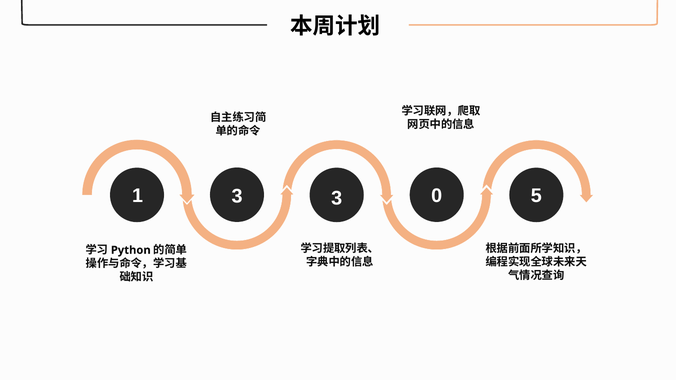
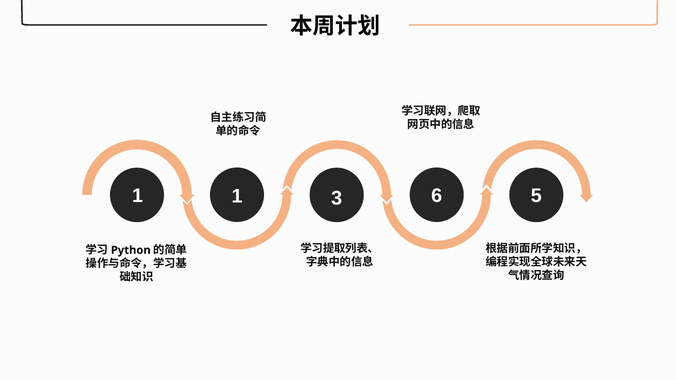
1 3: 3 -> 1 (237, 196)
0: 0 -> 6 (437, 196)
